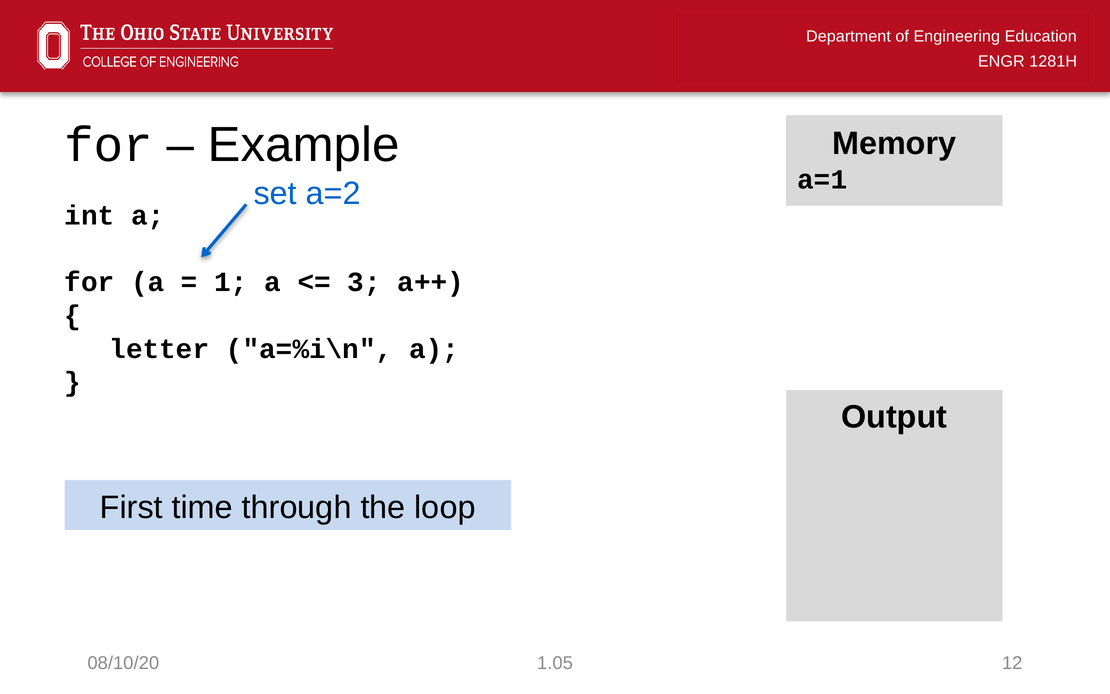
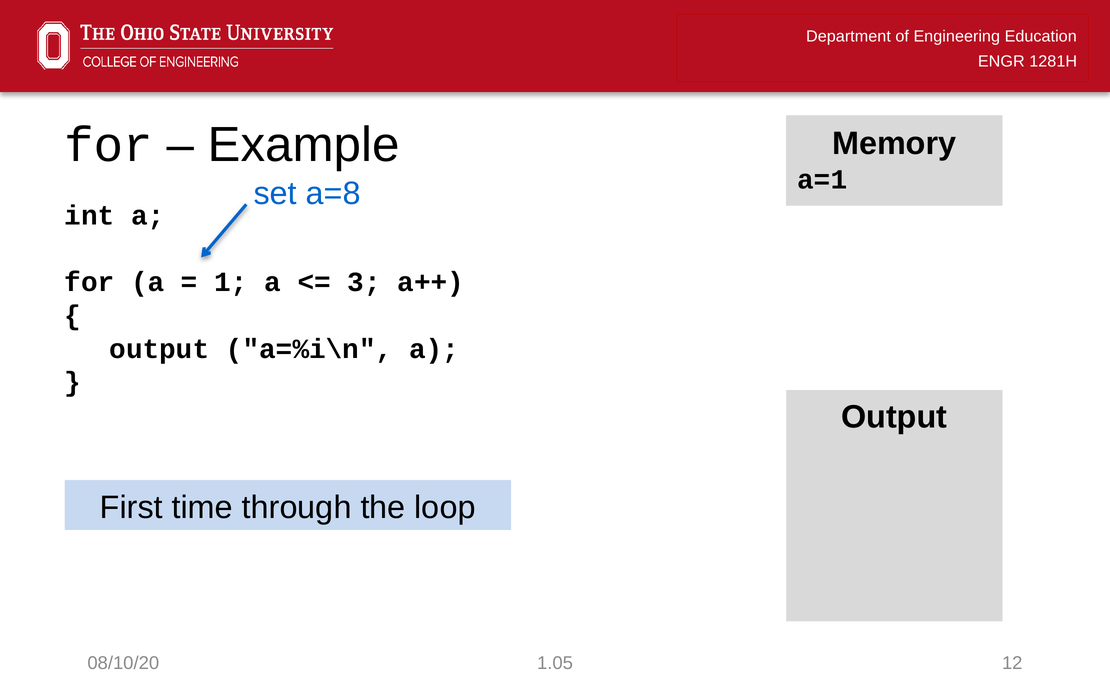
set a=2: a=2 -> a=8 (333, 193)
letter: letter -> output (159, 349)
